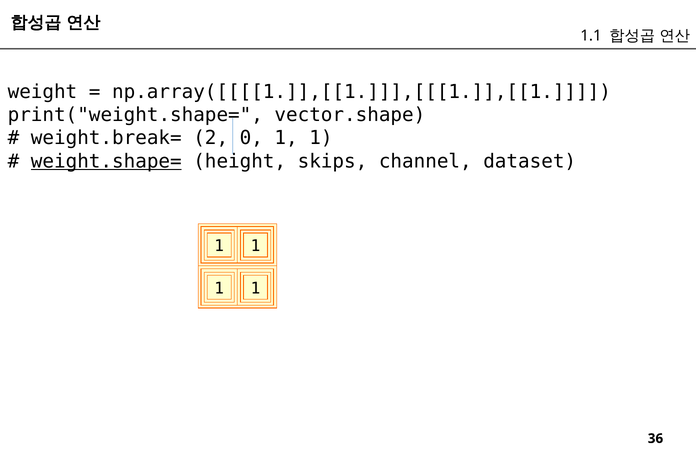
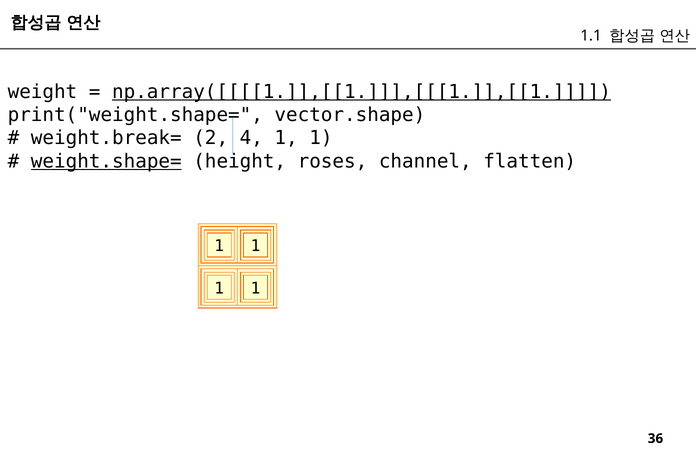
np.array([[[[1.]],[[1.]]],[[[1.]],[[1 underline: none -> present (361, 92)
0: 0 -> 4 (251, 138)
skips: skips -> roses (332, 161)
dataset: dataset -> flatten (530, 161)
